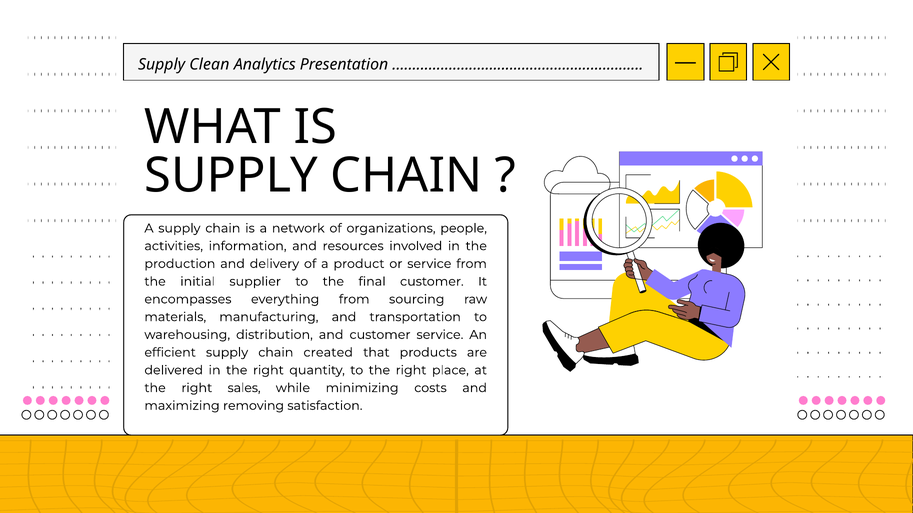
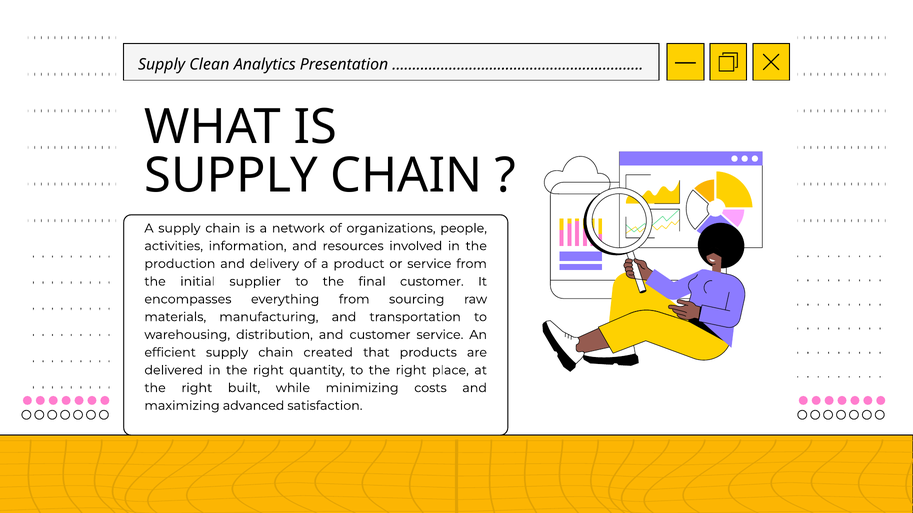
sales: sales -> built (244, 388)
removing: removing -> advanced (254, 406)
